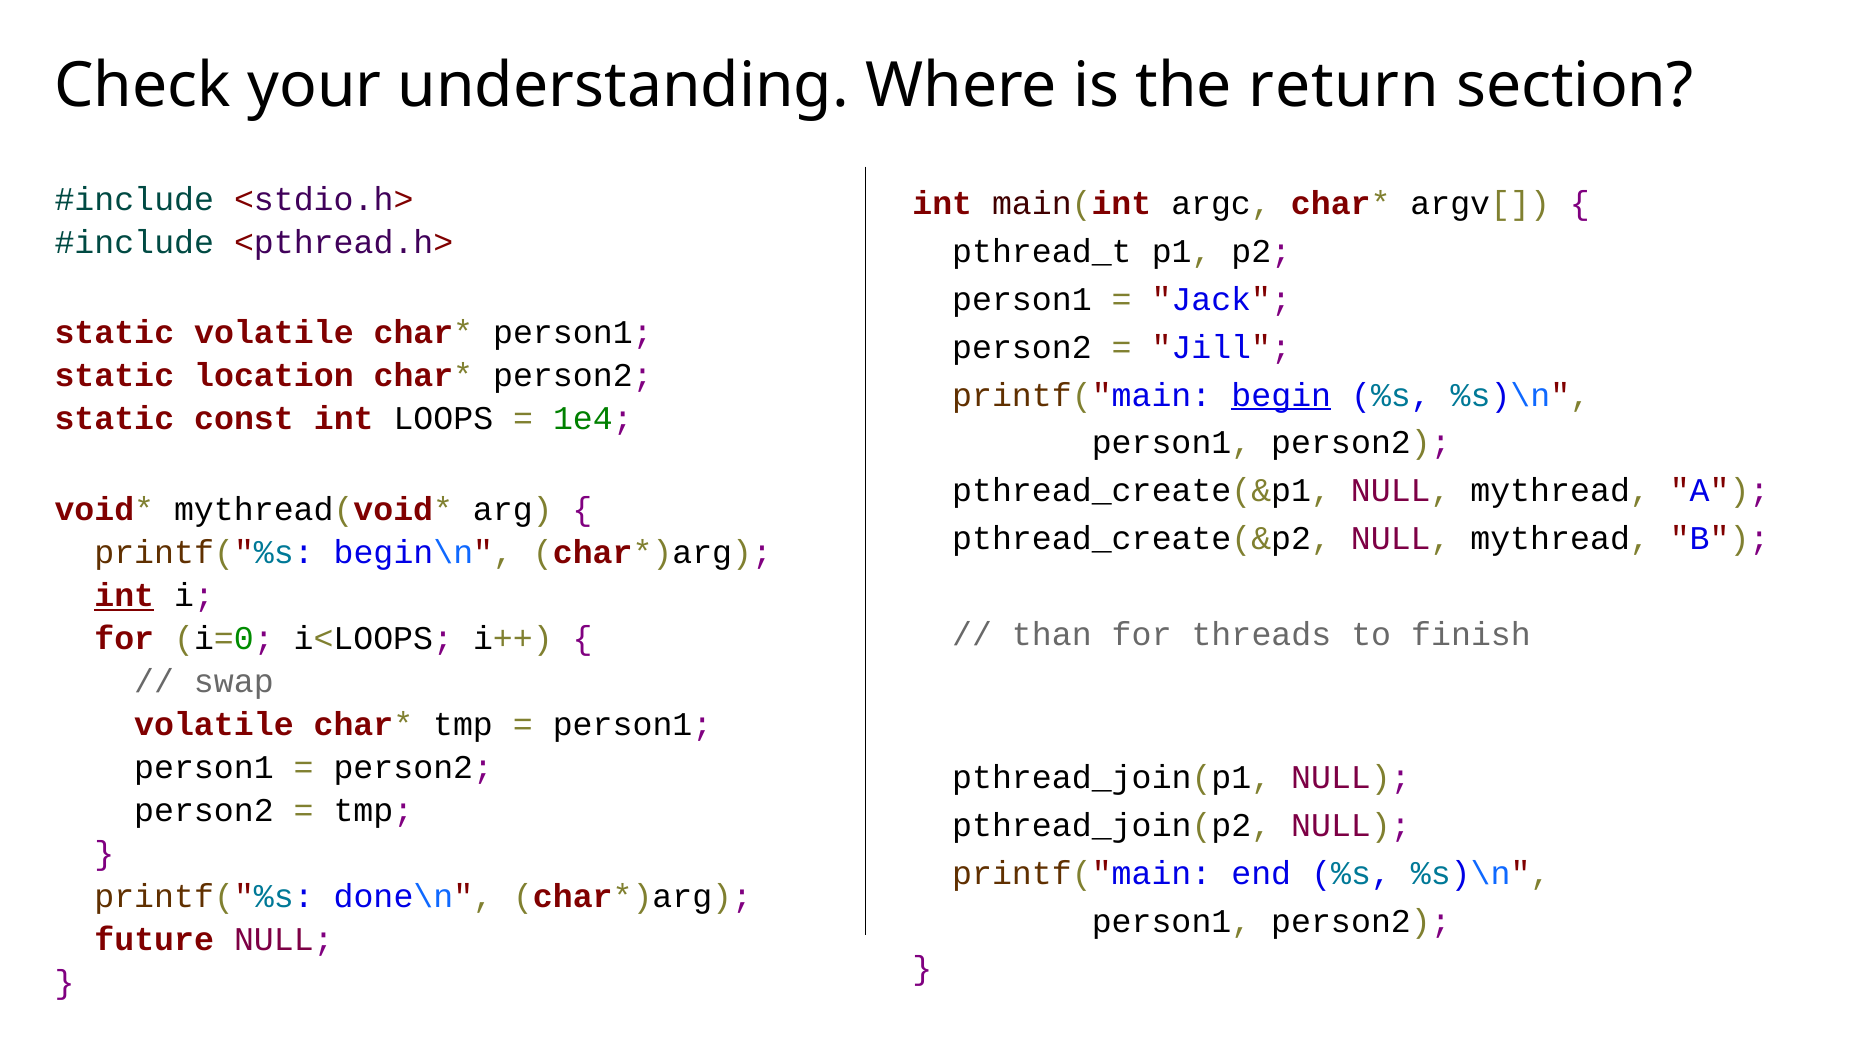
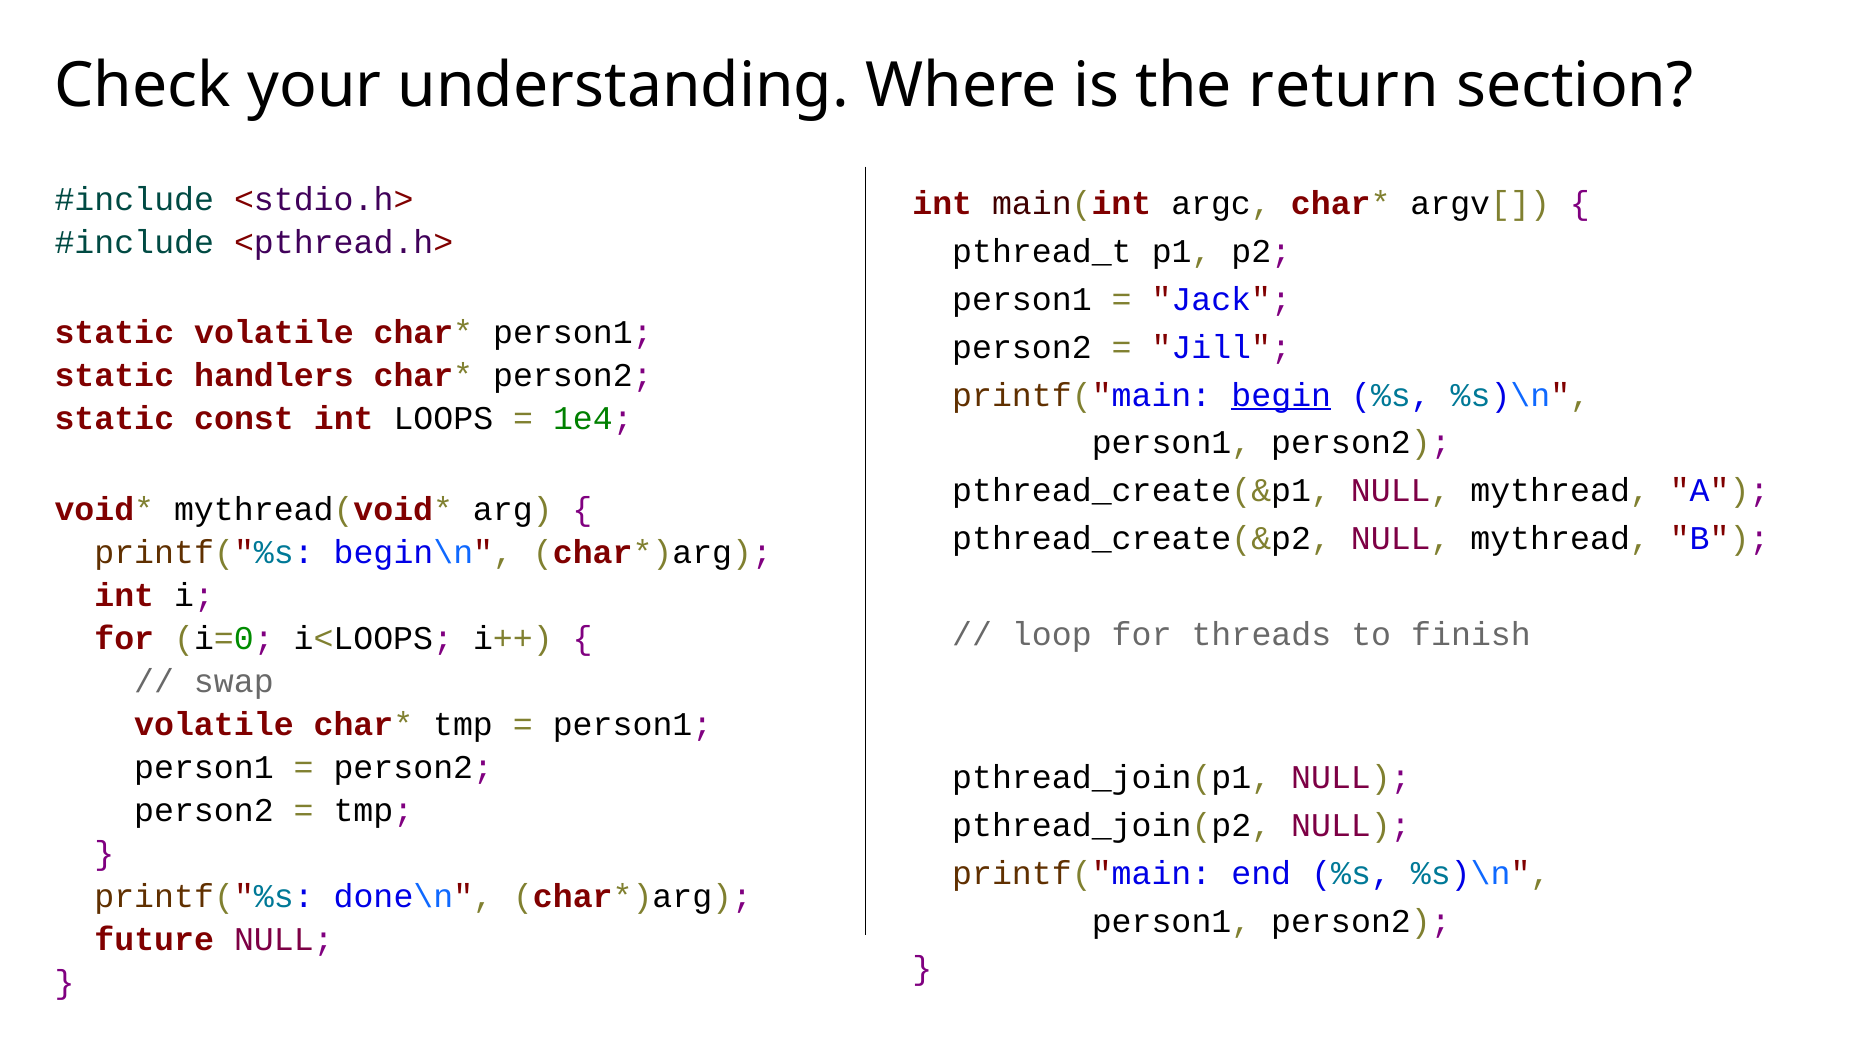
location: location -> handlers (274, 376)
int underline: present -> none (124, 596)
than: than -> loop (1052, 634)
